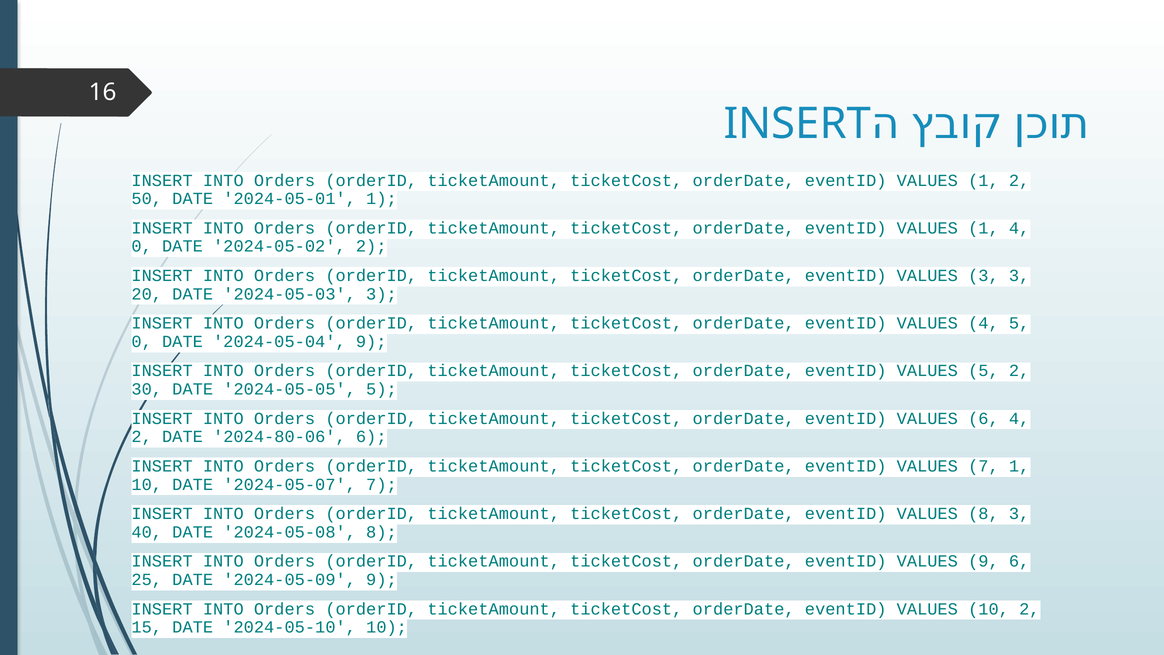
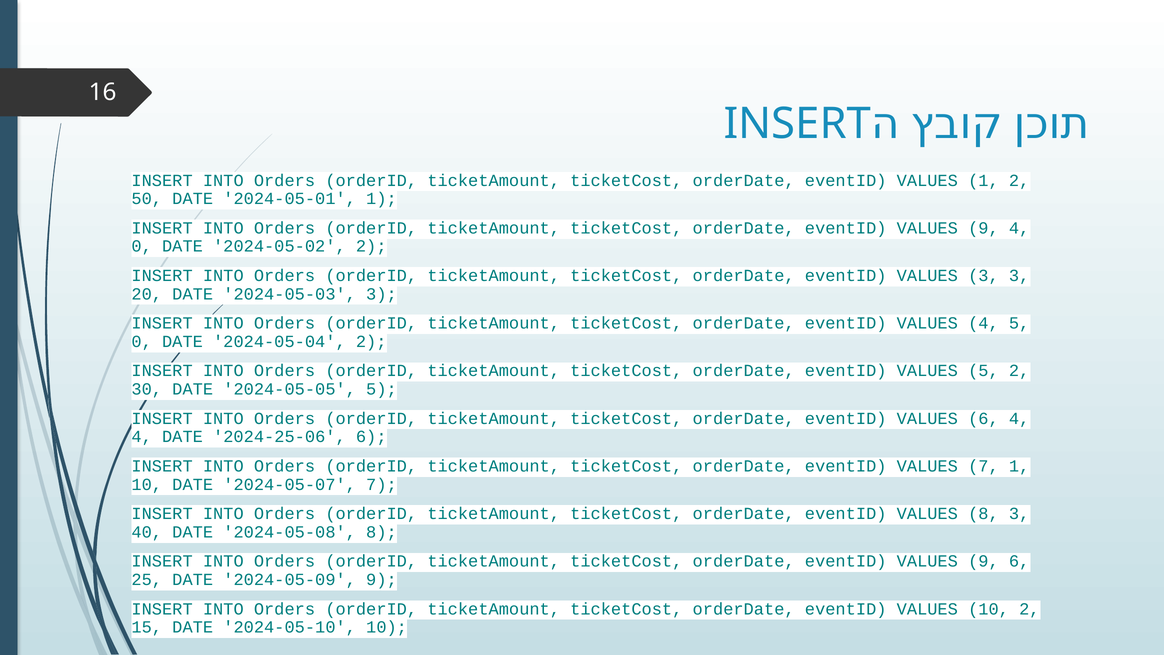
1: 1 -> 9 (983, 228)
2024-05-04 9: 9 -> 2 (371, 341)
2: 2 -> 4 (142, 437)
2024-80-06: 2024-80-06 -> 2024-25-06 (279, 437)
